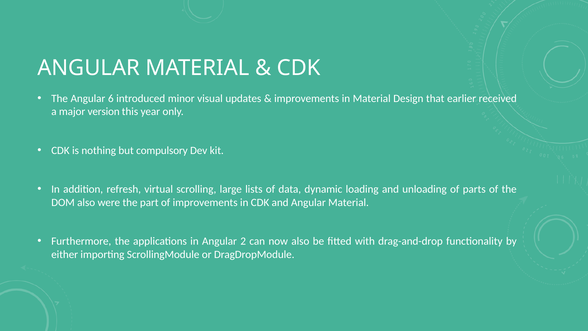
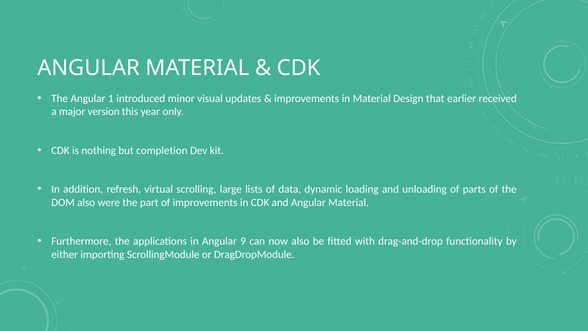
6: 6 -> 1 (111, 98)
compulsory: compulsory -> completion (162, 150)
2: 2 -> 9 (243, 241)
